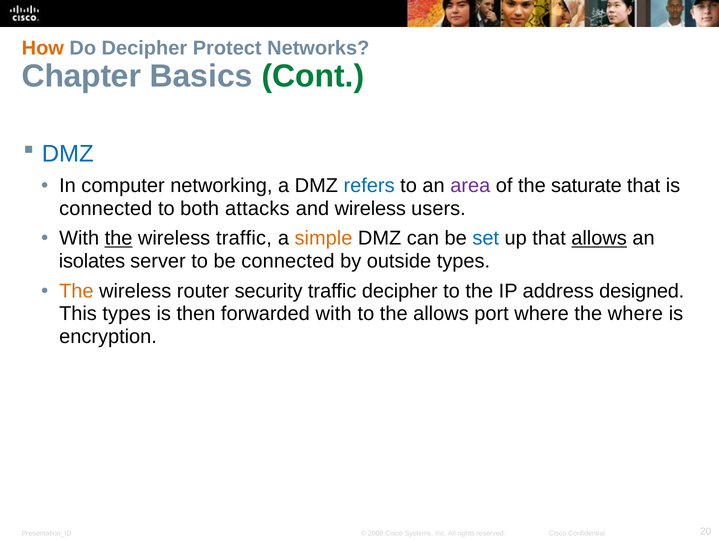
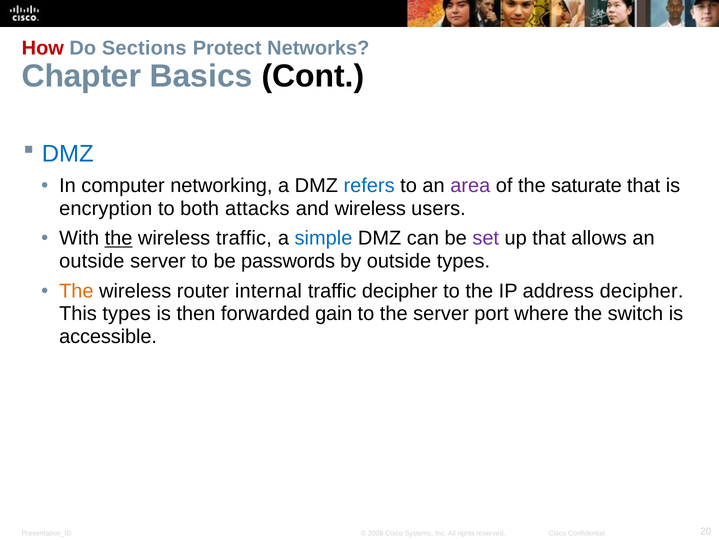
How colour: orange -> red (43, 48)
Do Decipher: Decipher -> Sections (144, 48)
Cont colour: green -> black (313, 76)
connected: connected -> encryption (106, 208)
simple colour: orange -> blue (324, 238)
set colour: blue -> purple (486, 238)
allows underline: present -> none (599, 238)
isolates: isolates -> outside (92, 261)
be connected: connected -> passwords (288, 261)
security: security -> internal (268, 291)
address designed: designed -> decipher (642, 291)
forwarded with: with -> gain (334, 313)
the allows: allows -> server (441, 313)
the where: where -> switch (635, 313)
encryption: encryption -> accessible (108, 336)
